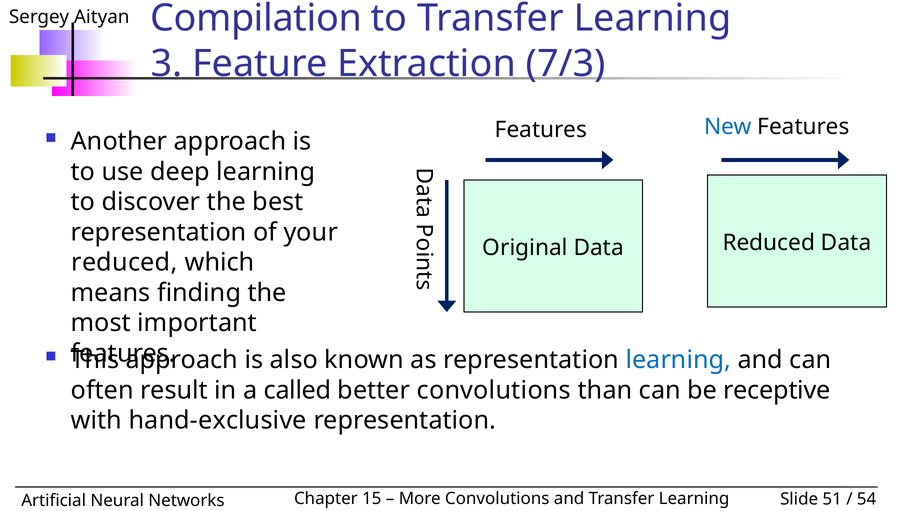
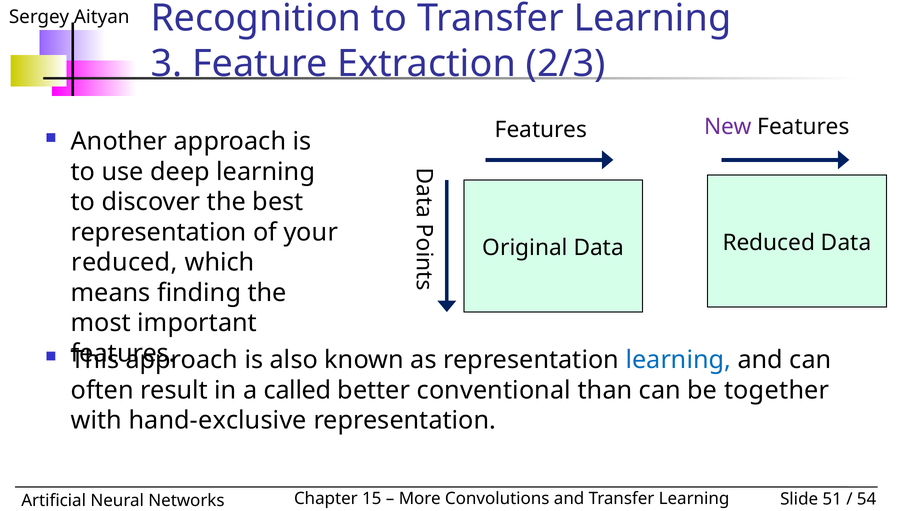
Compilation: Compilation -> Recognition (256, 18)
7/3: 7/3 -> 2/3 (566, 64)
New colour: blue -> purple (728, 127)
better convolutions: convolutions -> conventional (494, 390)
receptive: receptive -> together (777, 390)
